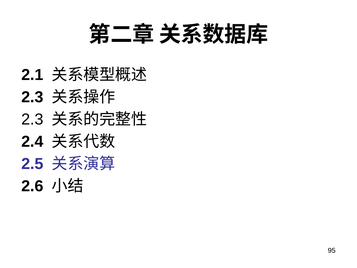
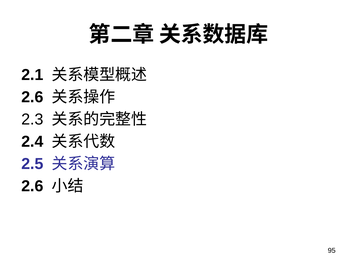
2.3: 2.3 -> 2.6 (32, 97)
